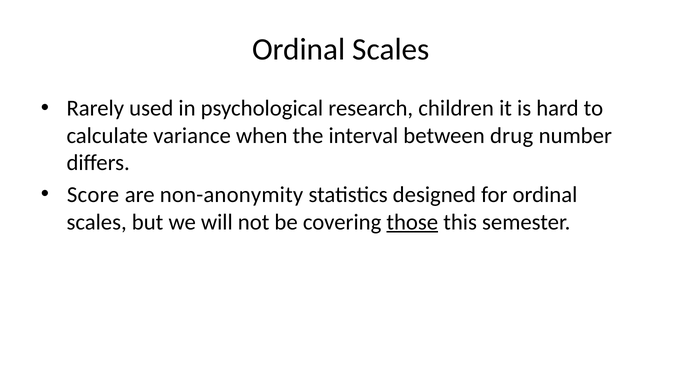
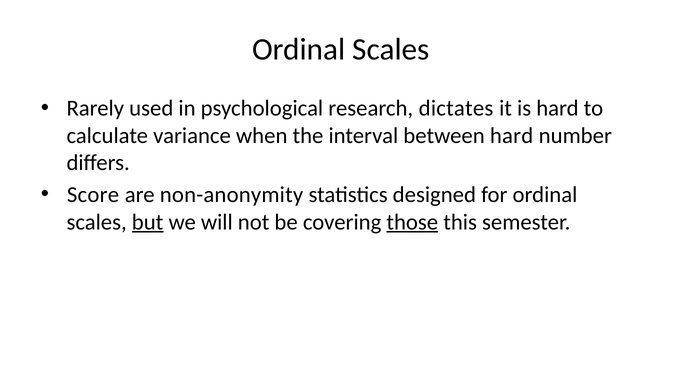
children: children -> dictates (456, 108)
between drug: drug -> hard (512, 135)
but underline: none -> present (148, 222)
